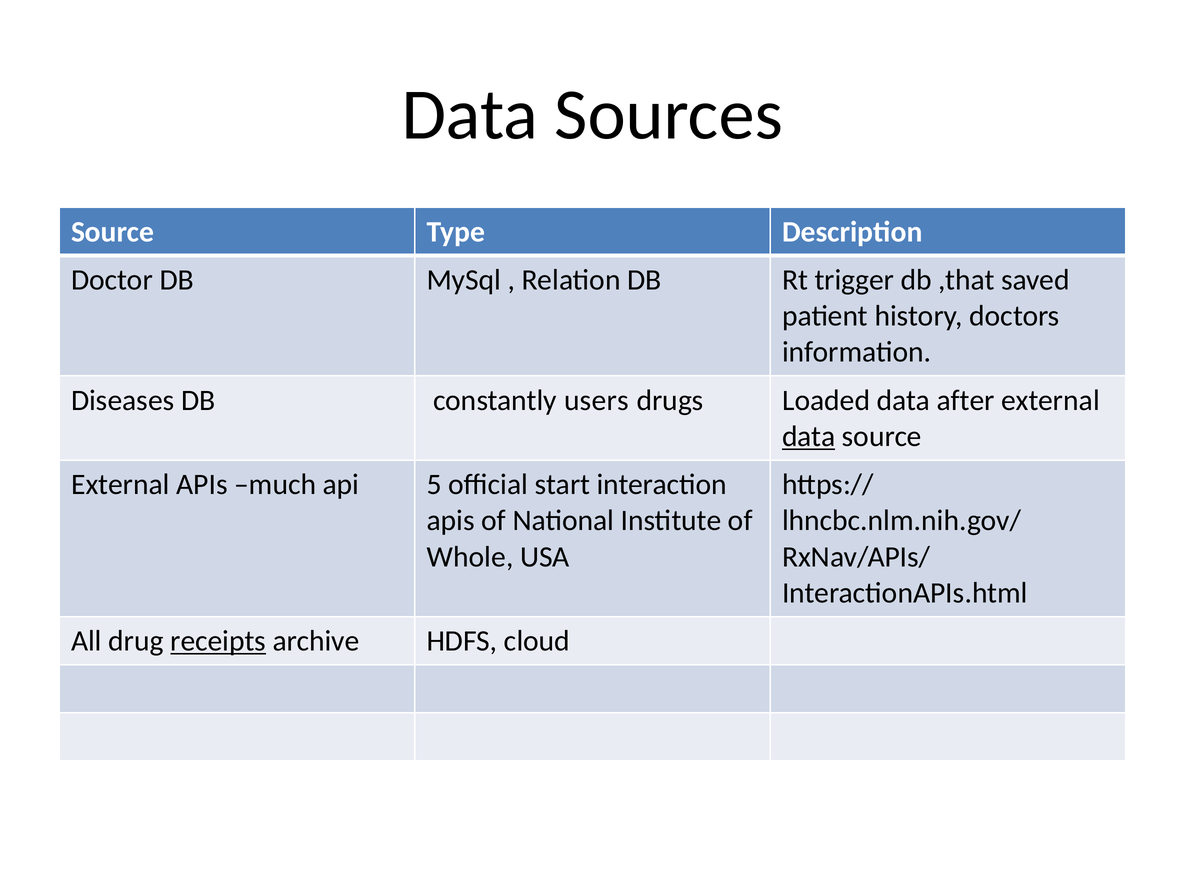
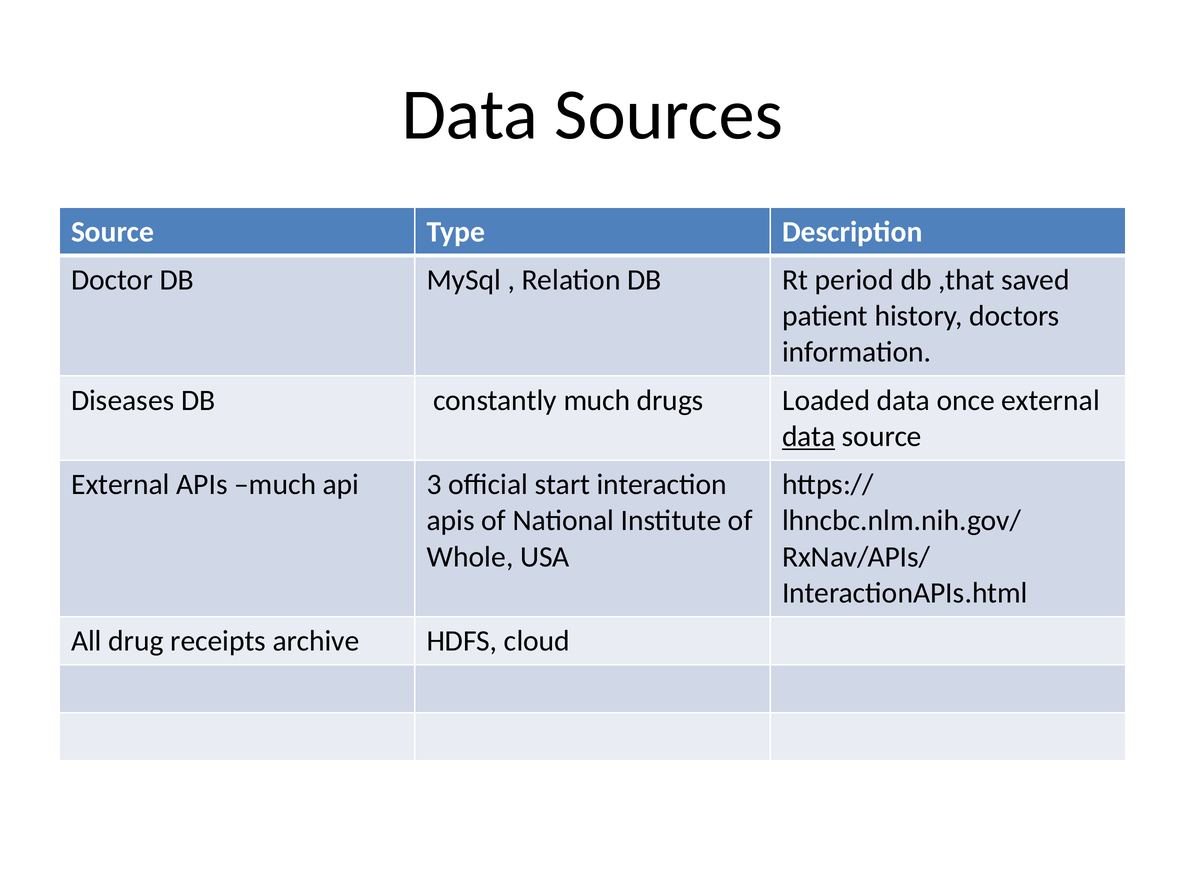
trigger: trigger -> period (854, 280)
constantly users: users -> much (597, 400)
after: after -> once (966, 400)
5: 5 -> 3 (434, 484)
receipts underline: present -> none (218, 641)
